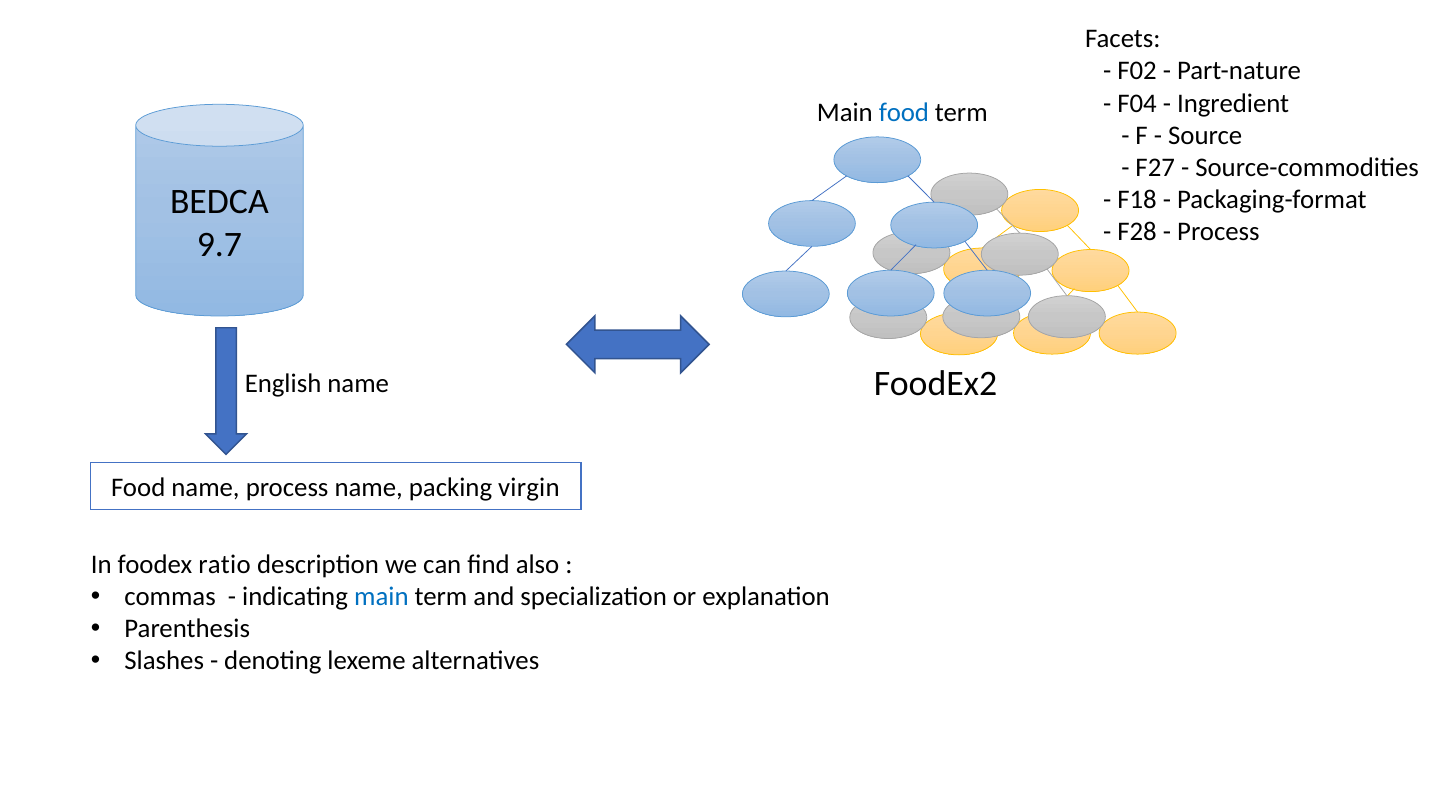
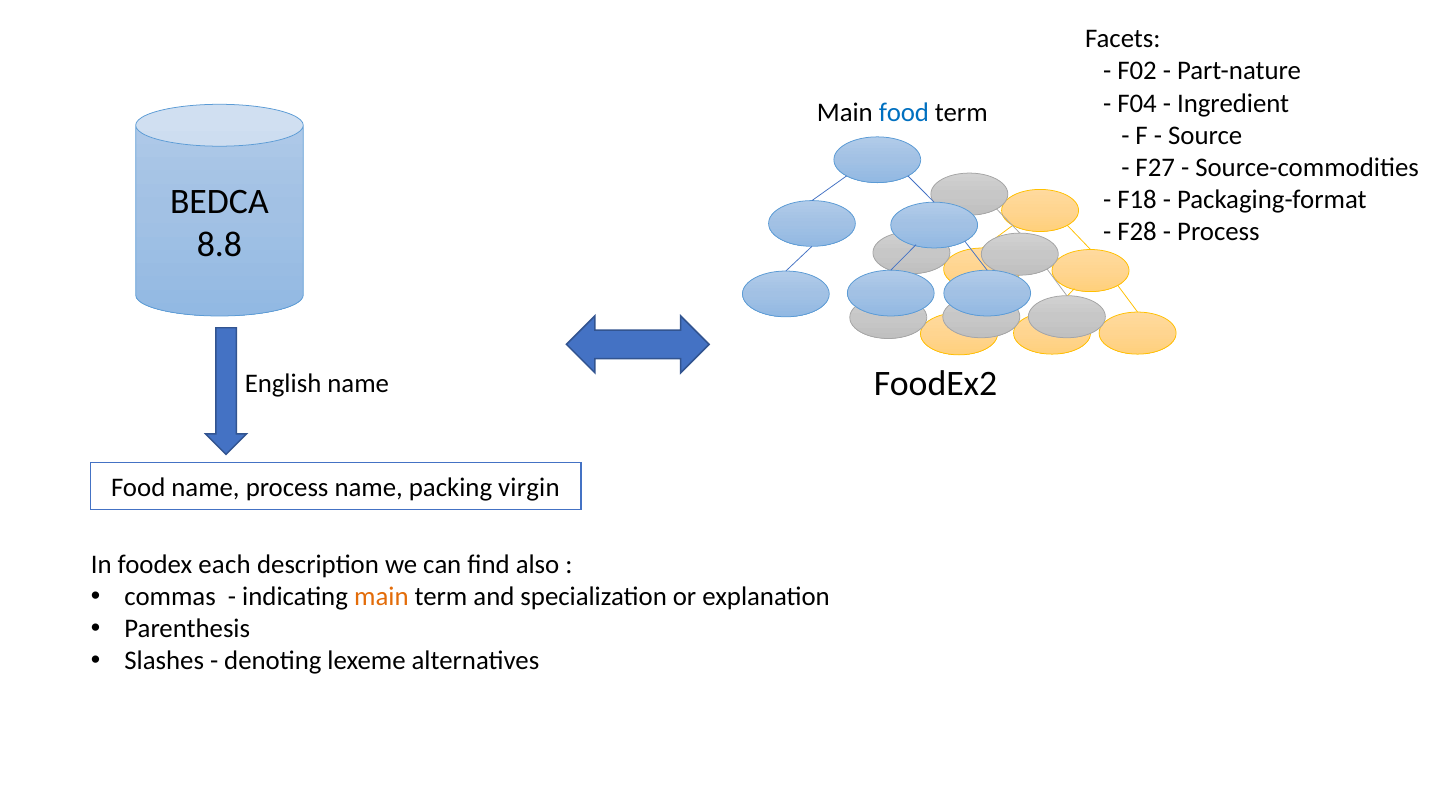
9.7: 9.7 -> 8.8 (219, 245)
ratio: ratio -> each (224, 564)
main colour: blue -> orange (381, 597)
